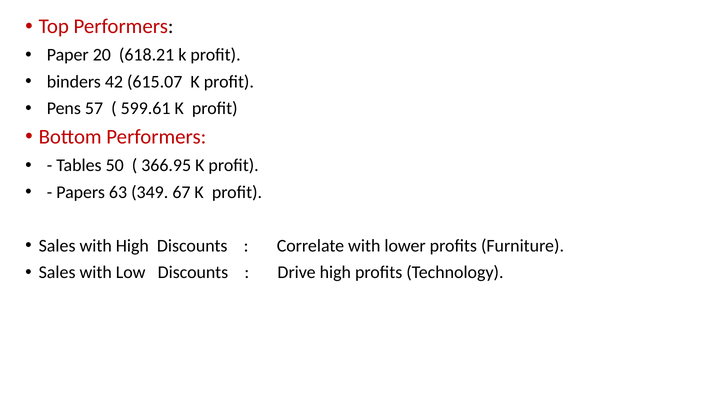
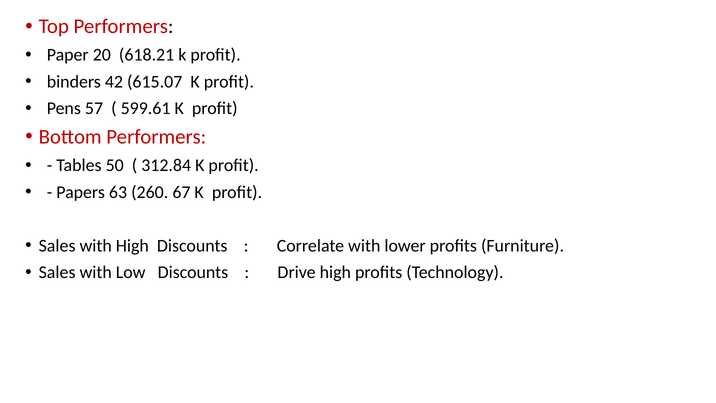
366.95: 366.95 -> 312.84 (166, 165)
349: 349 -> 260 (150, 192)
